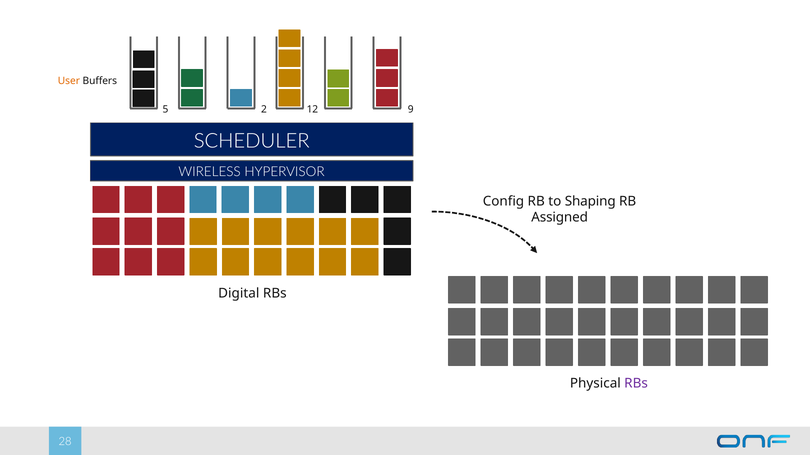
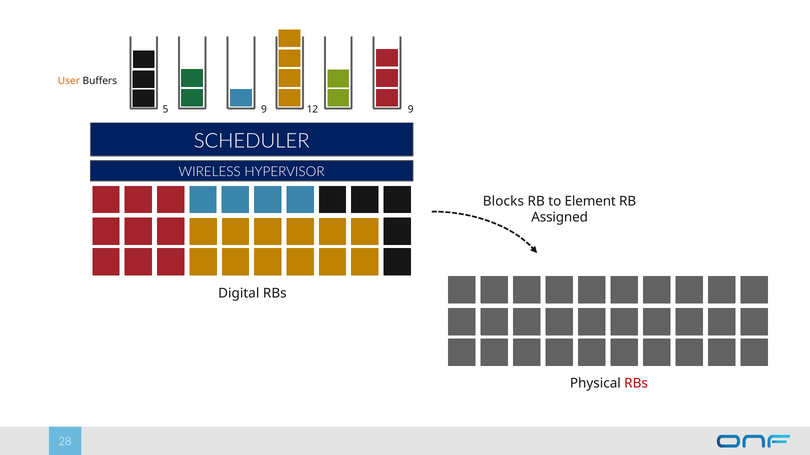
5 2: 2 -> 9 (264, 109)
Config: Config -> Blocks (503, 201)
Shaping: Shaping -> Element (590, 201)
RBs colour: purple -> red (636, 384)
